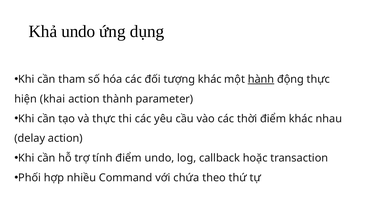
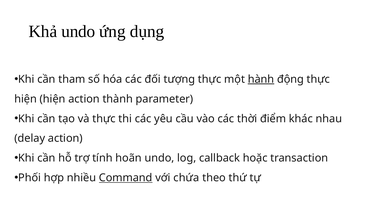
tượng khác: khác -> thực (210, 79)
hiện khai: khai -> hiện (53, 99)
tính điểm: điểm -> hoãn (129, 158)
Command underline: none -> present (126, 178)
